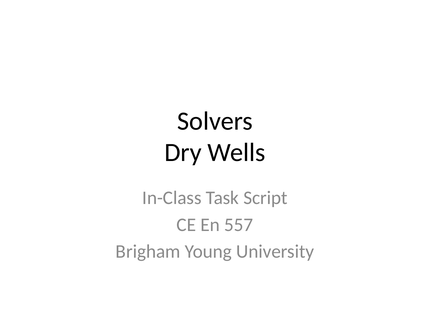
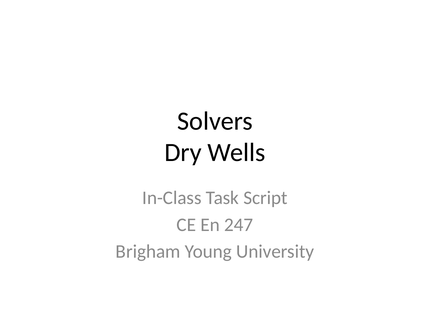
557: 557 -> 247 (239, 224)
